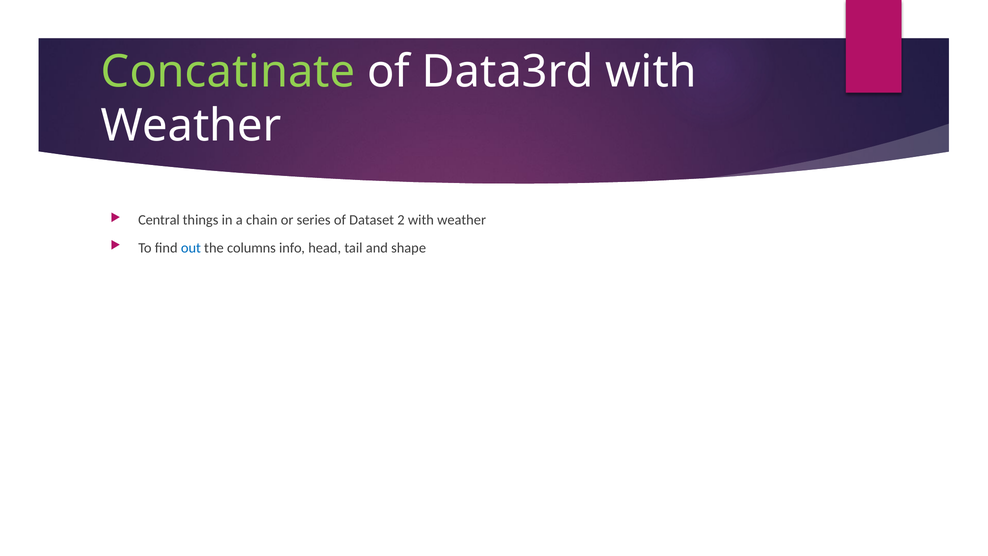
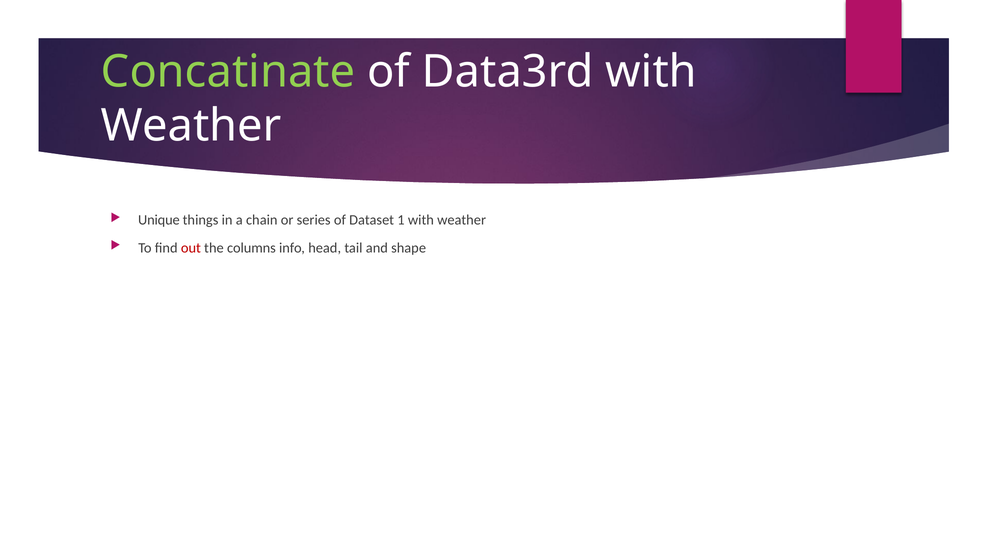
Central: Central -> Unique (159, 220)
2: 2 -> 1 (401, 220)
out colour: blue -> red (191, 248)
